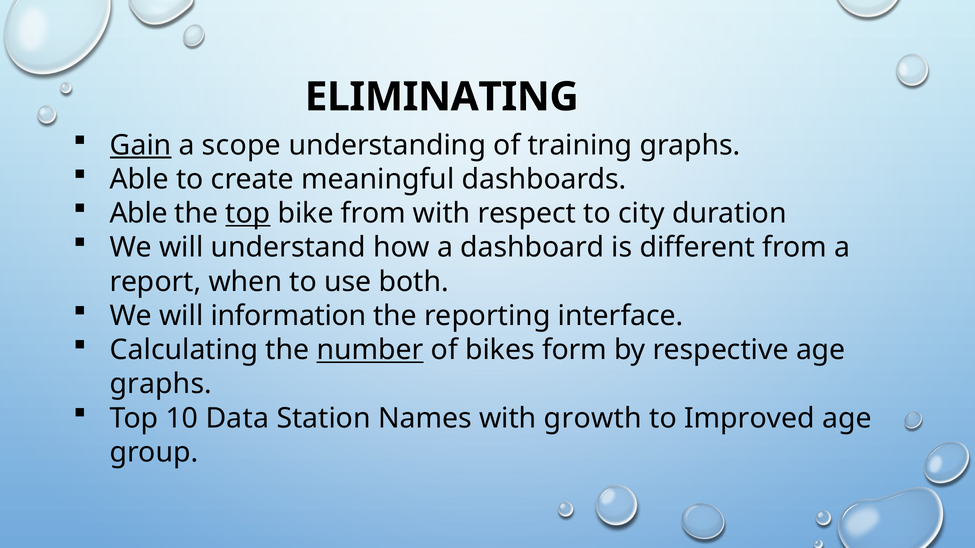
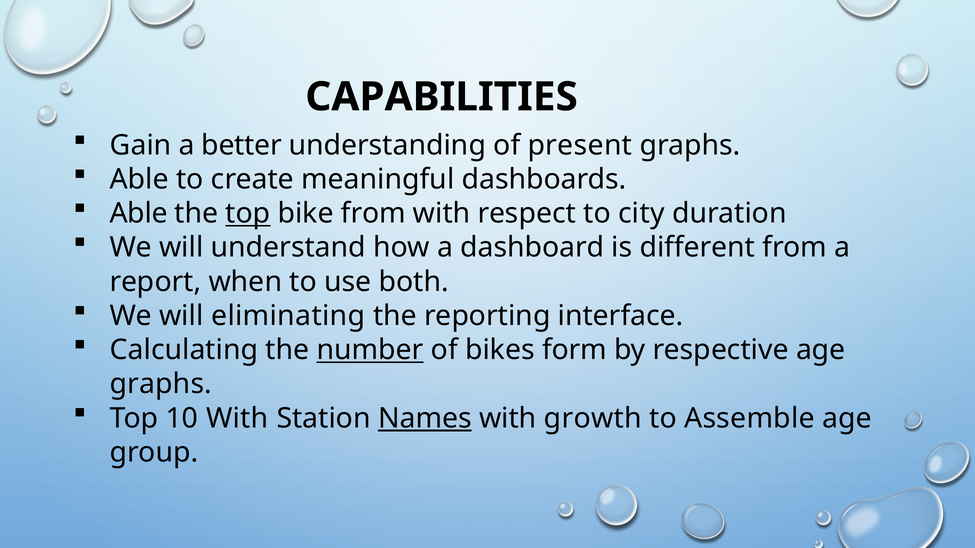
ELIMINATING: ELIMINATING -> CAPABILITIES (442, 97)
Gain underline: present -> none (141, 145)
scope: scope -> better (242, 145)
training: training -> present (580, 145)
information: information -> eliminating (288, 316)
10 Data: Data -> With (237, 419)
Names underline: none -> present (425, 419)
Improved: Improved -> Assemble (749, 419)
